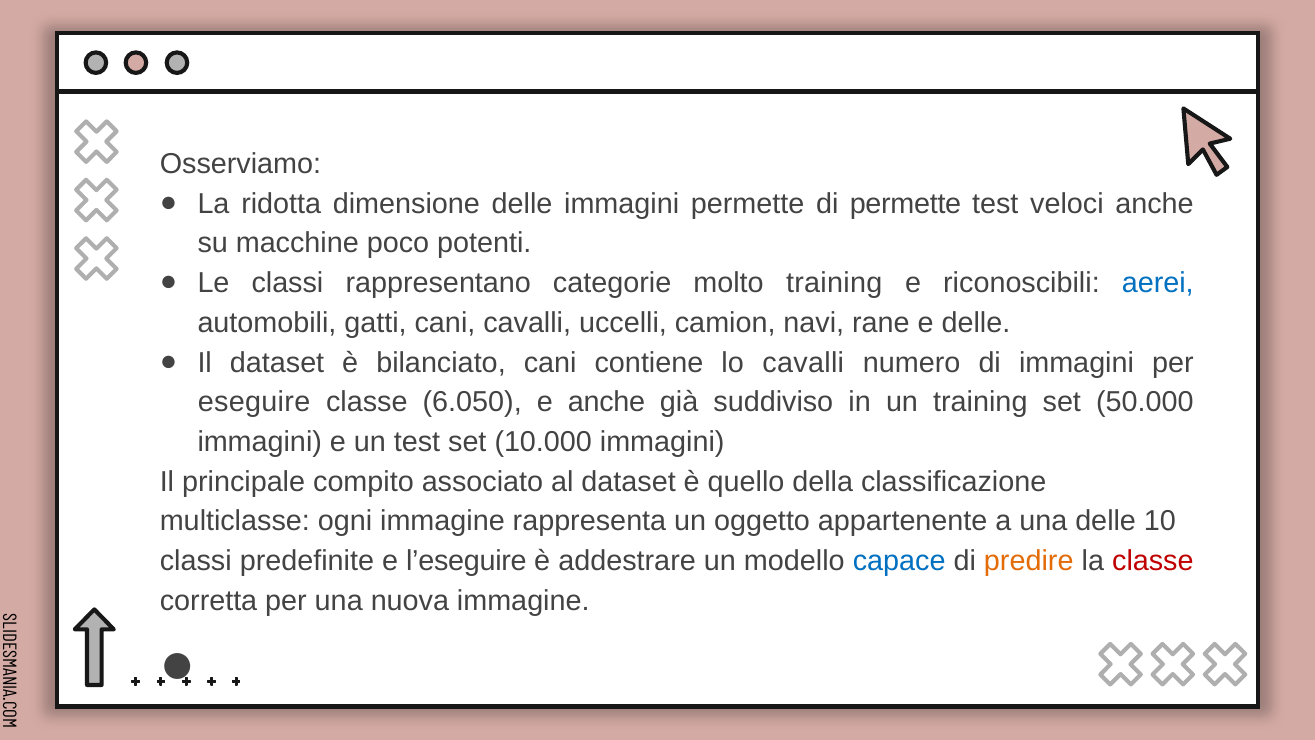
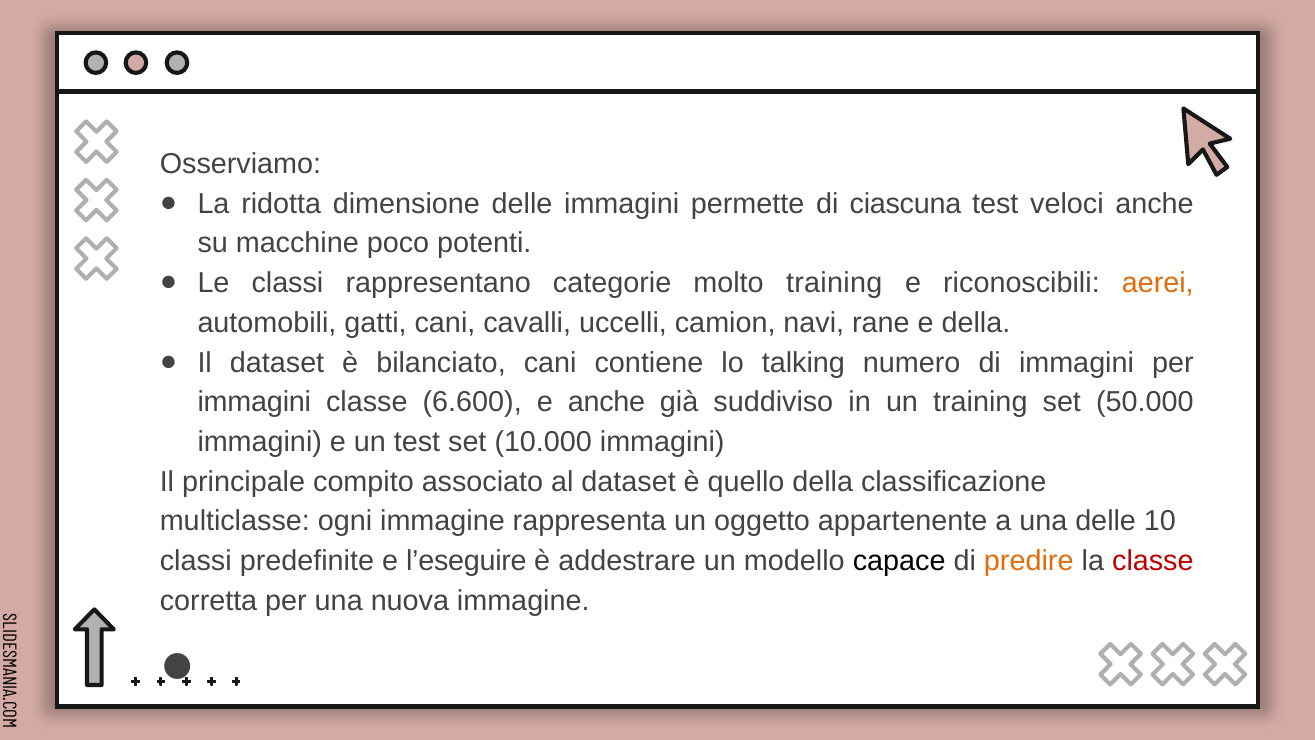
di permette: permette -> ciascuna (905, 204)
aerei colour: blue -> orange (1158, 283)
e delle: delle -> della (976, 323)
lo cavalli: cavalli -> talking (803, 362)
eseguire: eseguire -> immagini (254, 402)
6.050: 6.050 -> 6.600 (472, 402)
capace colour: blue -> black (899, 561)
